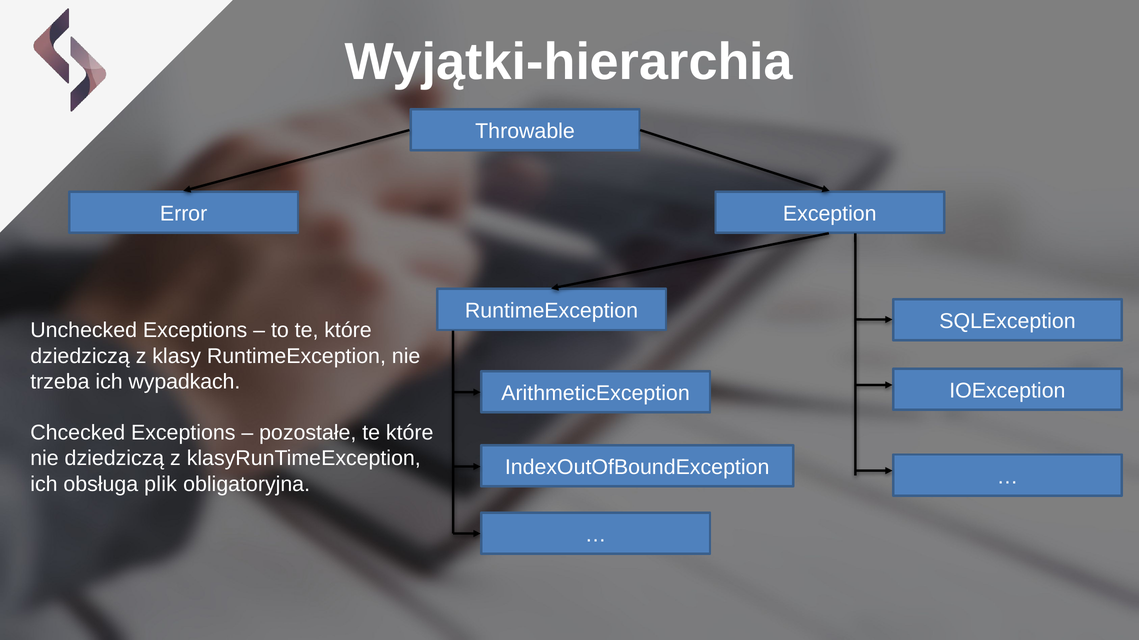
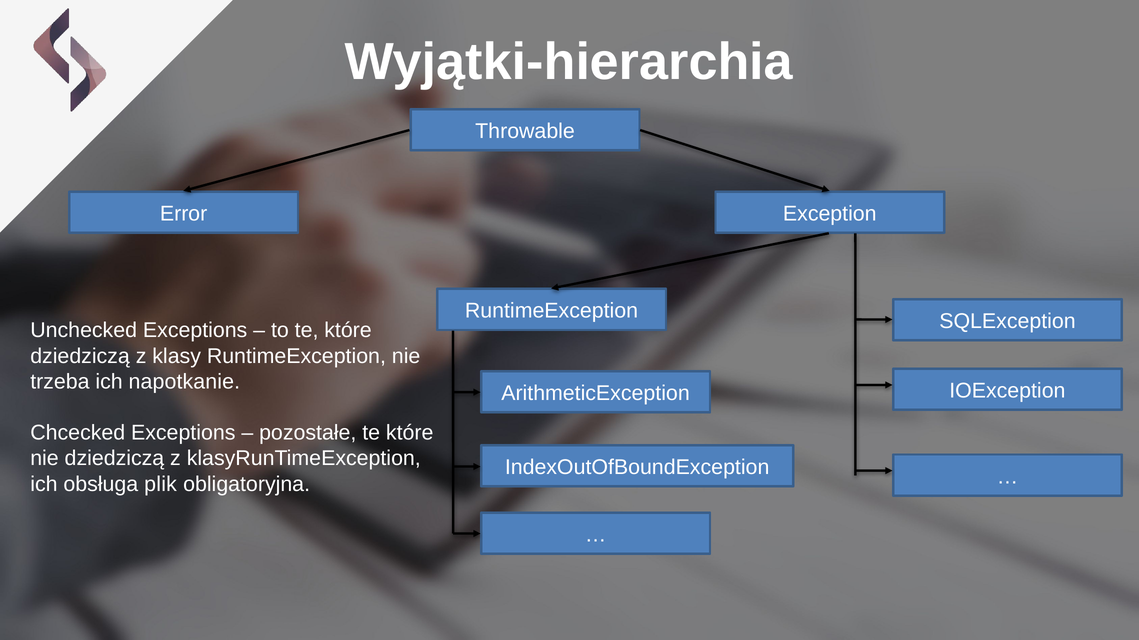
wypadkach: wypadkach -> napotkanie (184, 382)
